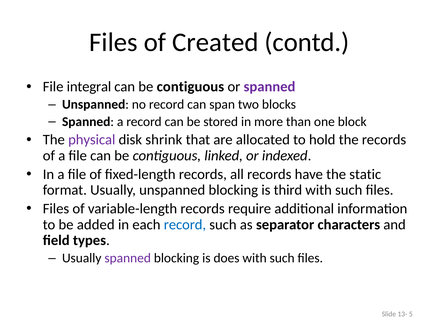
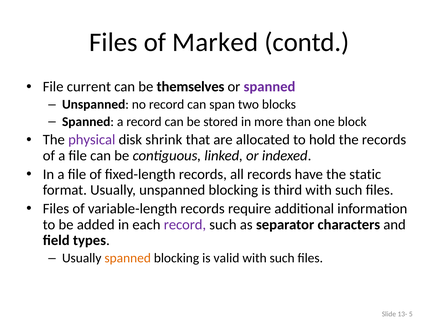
Created: Created -> Marked (215, 42)
integral: integral -> current (89, 87)
contiguous: contiguous -> themselves (191, 87)
record colour: blue -> purple (185, 225)
spanned colour: purple -> orange (128, 258)
does: does -> valid (226, 258)
